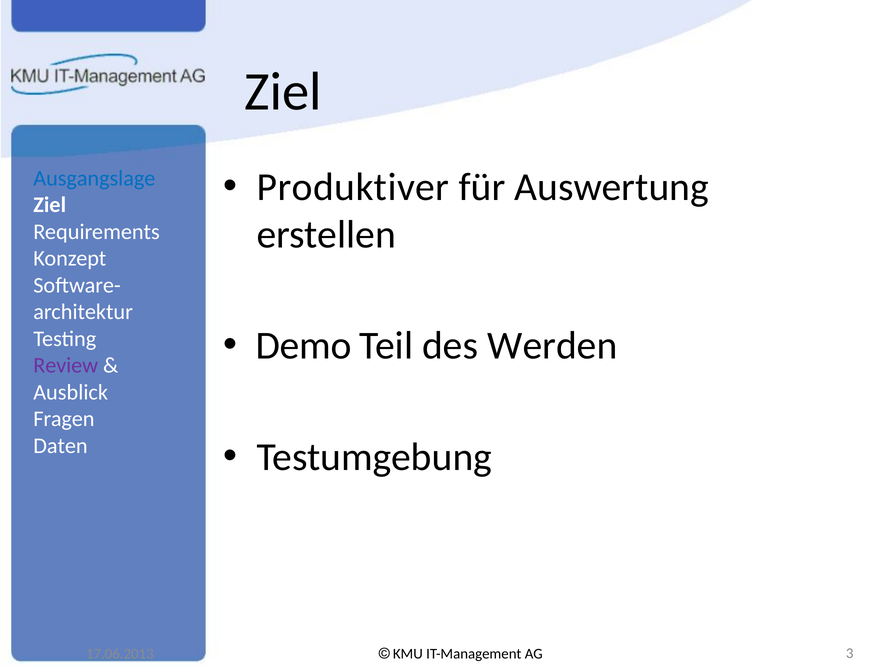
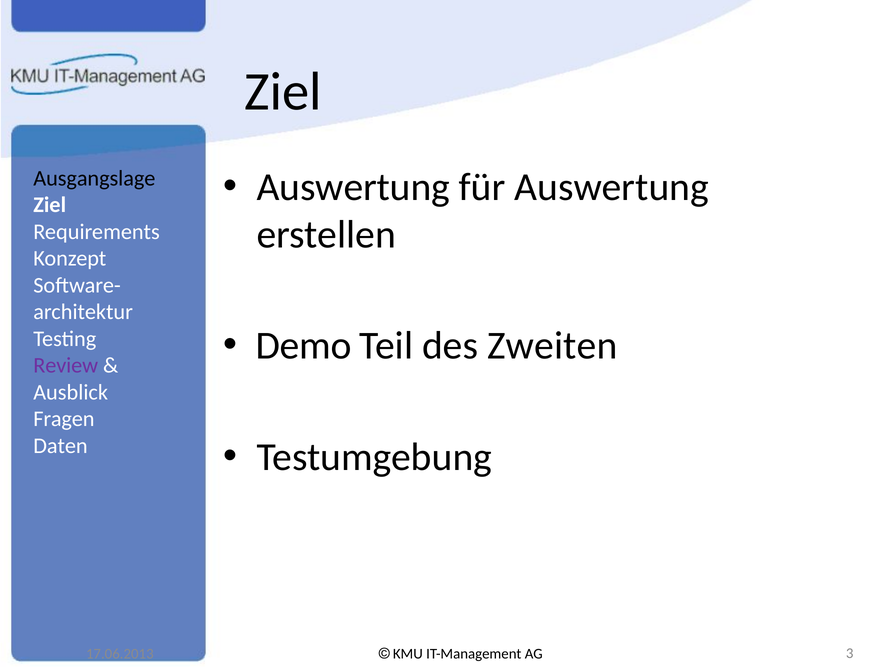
Produktiver: Produktiver -> Auswertung (353, 187)
Ausgangslage colour: blue -> black (94, 178)
Werden: Werden -> Zweiten (552, 346)
